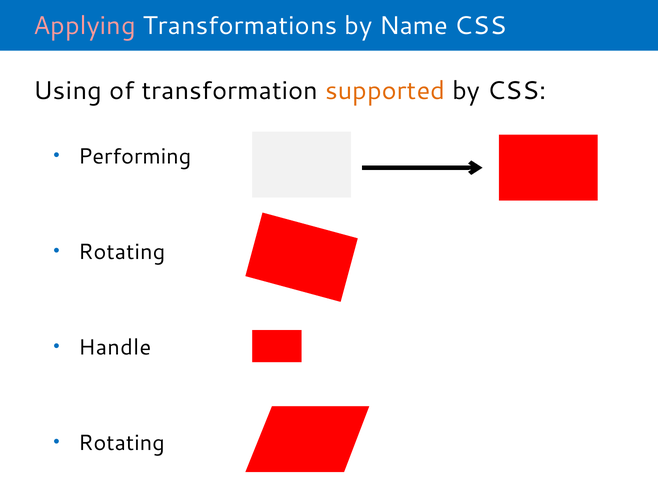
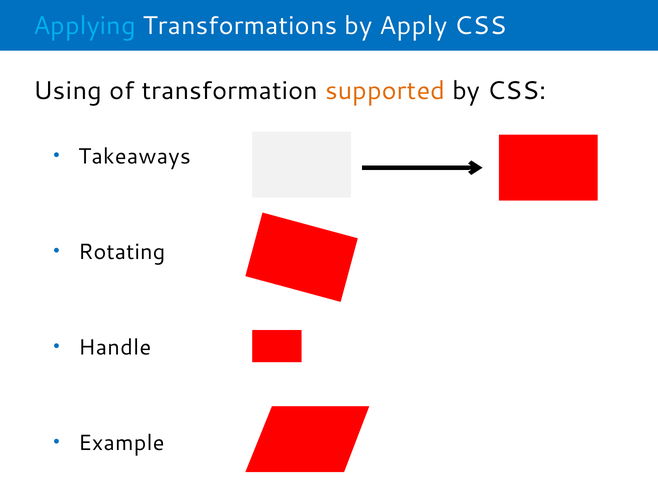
Applying colour: pink -> light blue (84, 26)
Name: Name -> Apply (413, 26)
Performing: Performing -> Takeaways (135, 156)
Rotating: Rotating -> Example (121, 443)
